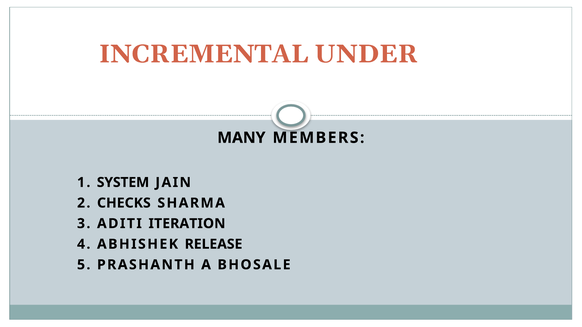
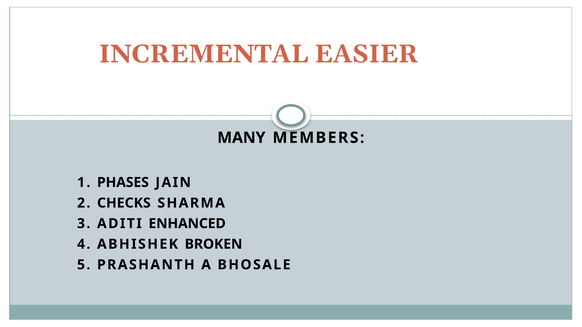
UNDER: UNDER -> EASIER (367, 54)
SYSTEM: SYSTEM -> PHASES (123, 183)
ITERATION: ITERATION -> ENHANCED (187, 224)
RELEASE: RELEASE -> BROKEN (214, 244)
